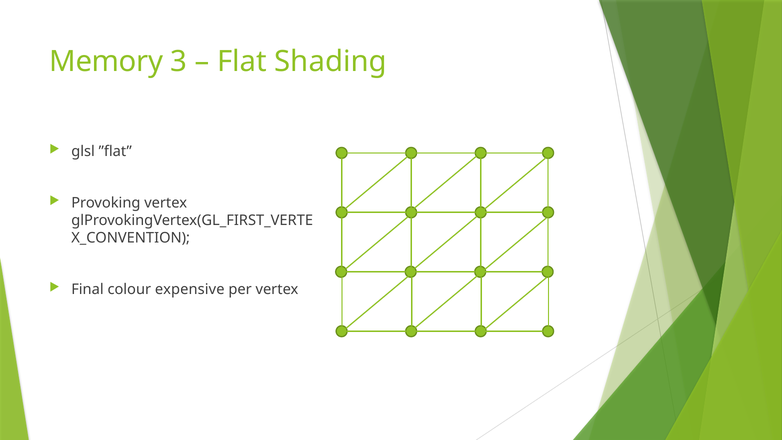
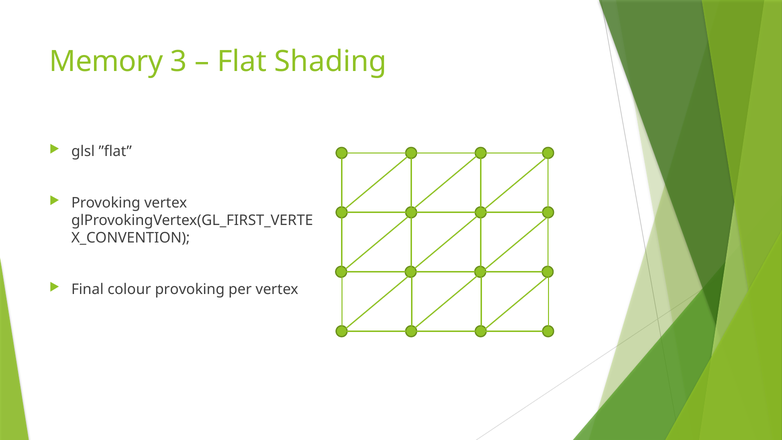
colour expensive: expensive -> provoking (190, 290)
